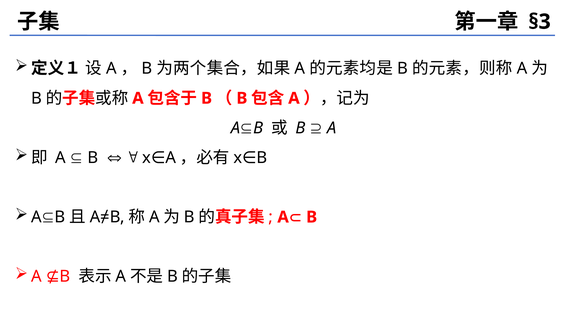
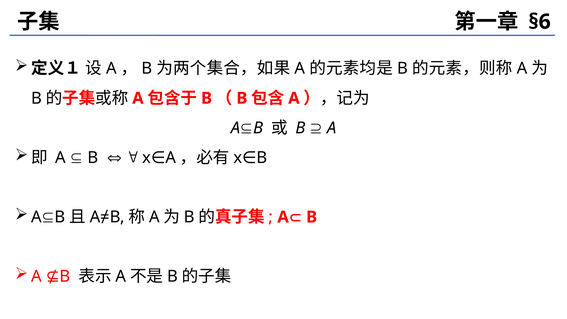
§3: §3 -> §6 (540, 22)
